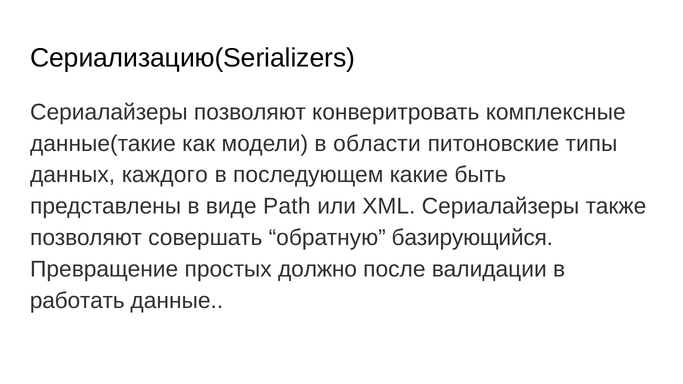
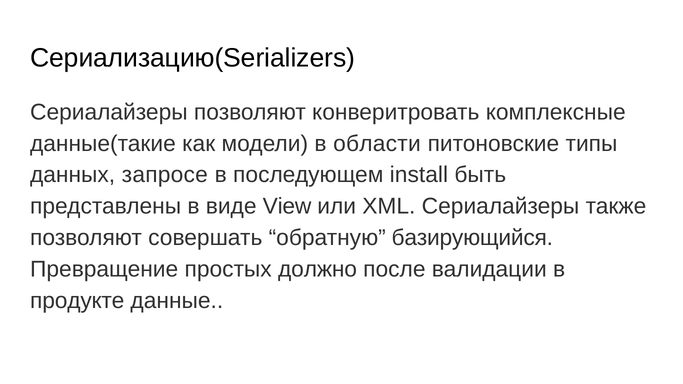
каждого: каждого -> запросе (165, 175)
какие: какие -> install (419, 175)
Path: Path -> View (287, 206)
работать: работать -> продукте (77, 301)
